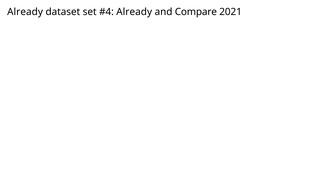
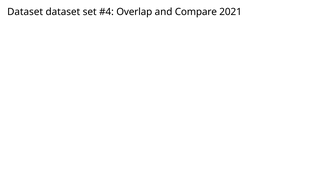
Already: Already -> Dataset (25, 12)
Already: Already -> Overlap (134, 12)
